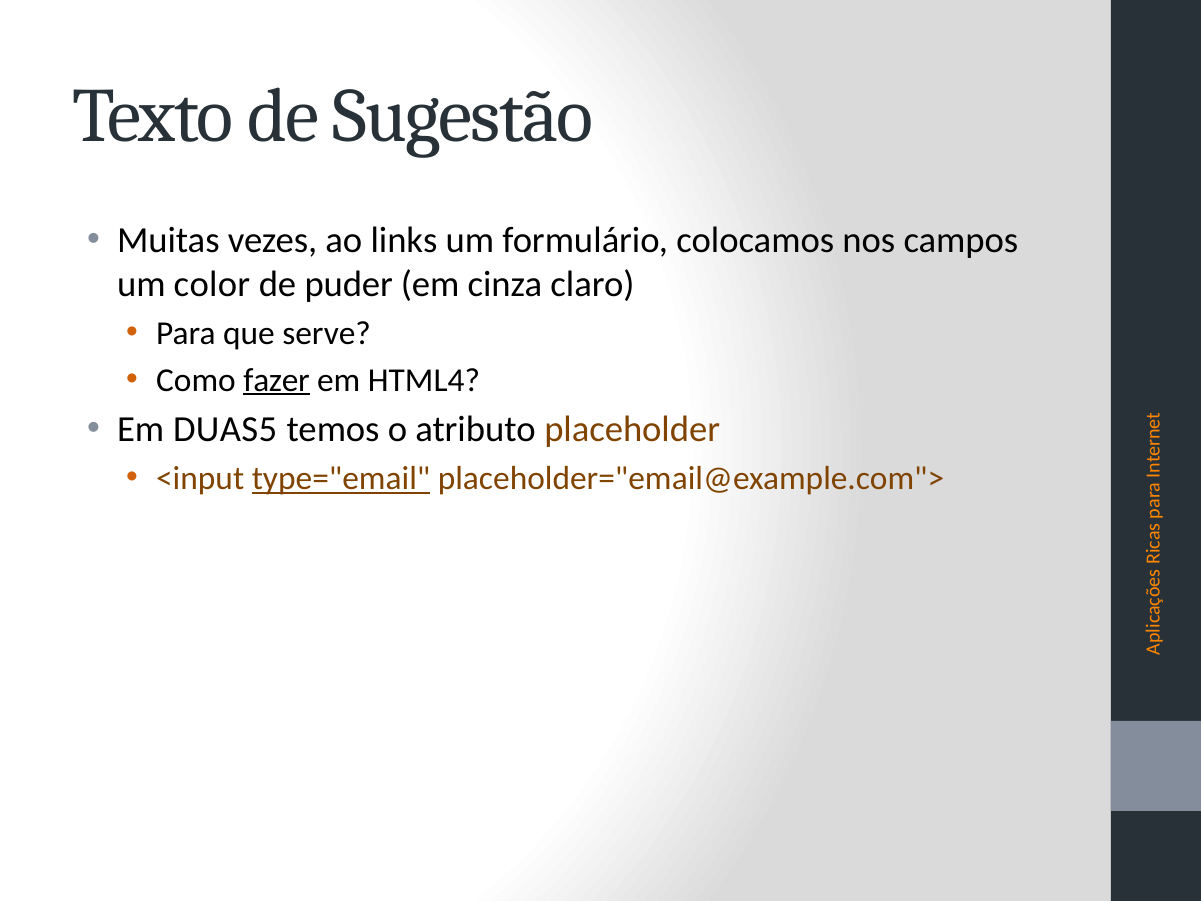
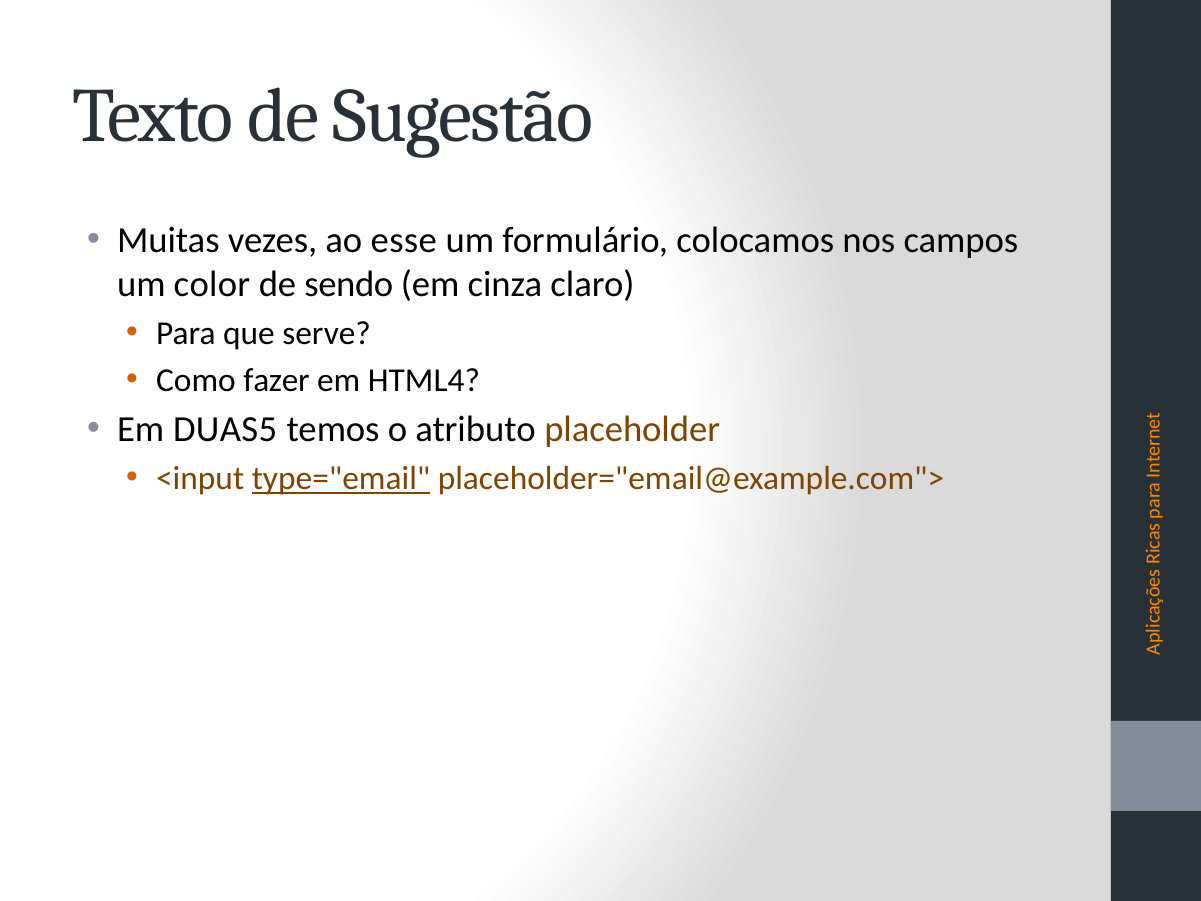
links: links -> esse (404, 241)
puder: puder -> sendo (349, 285)
fazer underline: present -> none (277, 380)
